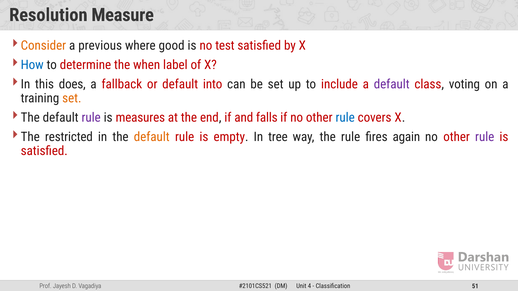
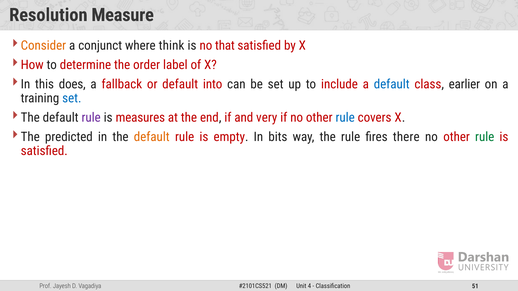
previous: previous -> conjunct (100, 46)
good: good -> think (172, 46)
test: test -> that (225, 46)
How colour: blue -> red (32, 65)
when: when -> order (147, 65)
default colour: purple -> blue (392, 84)
voting: voting -> earlier (464, 84)
set colour: orange -> blue (72, 98)
falls: falls -> very (267, 118)
restricted: restricted -> predicted (69, 137)
tree: tree -> bits (278, 137)
again: again -> there (406, 137)
rule colour: purple -> green (485, 137)
